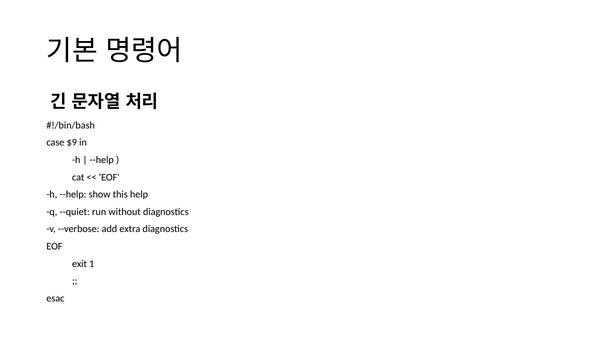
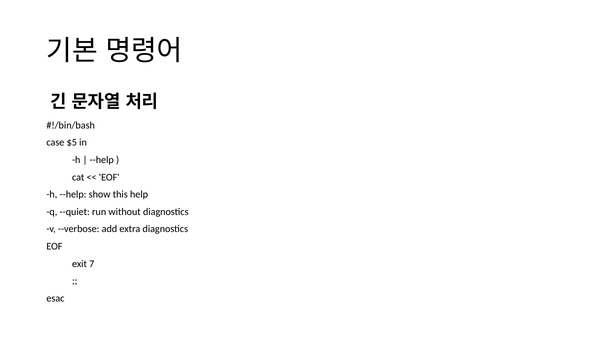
$9: $9 -> $5 (72, 142)
1: 1 -> 7 (92, 263)
